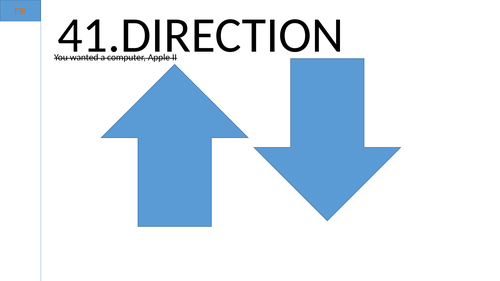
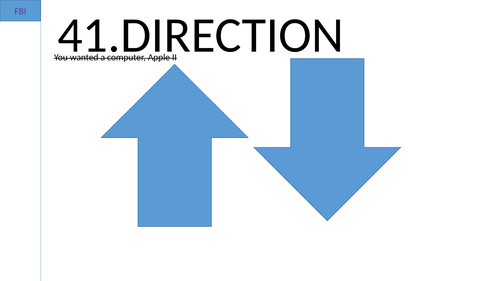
FBI colour: orange -> purple (20, 11)
